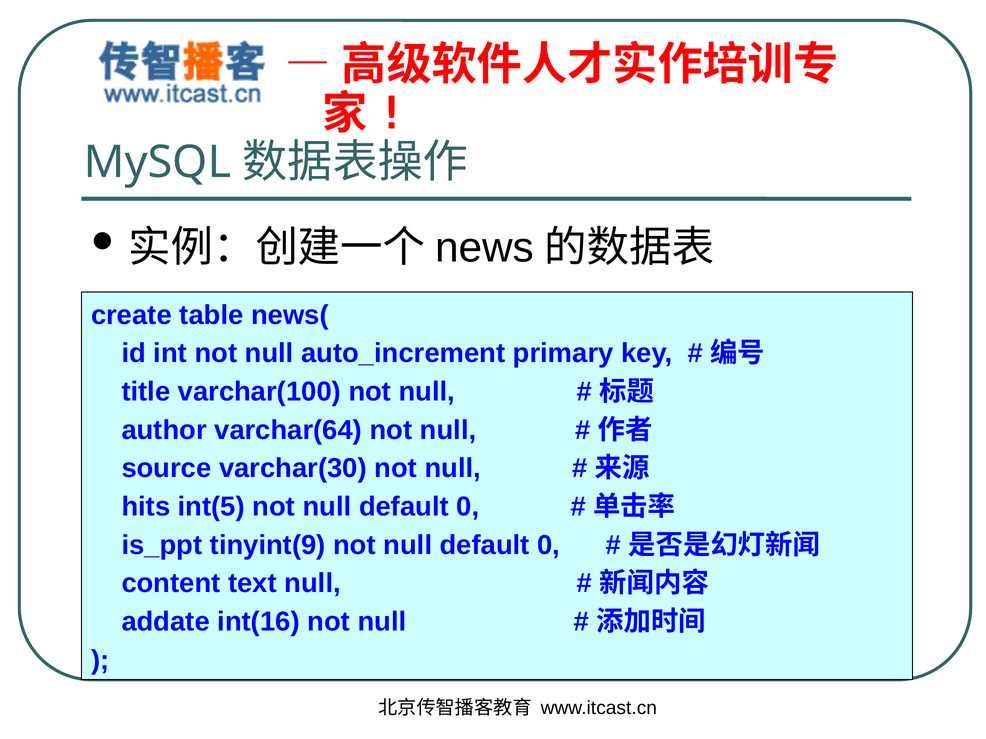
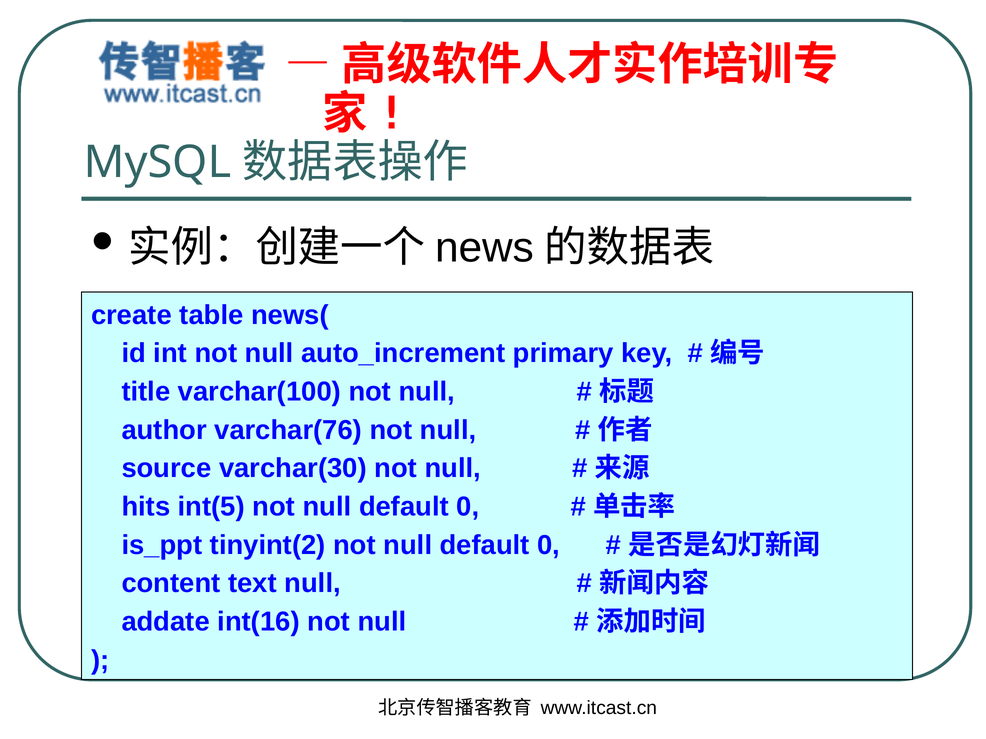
varchar(64: varchar(64 -> varchar(76 (288, 430)
tinyint(9: tinyint(9 -> tinyint(2 (268, 545)
